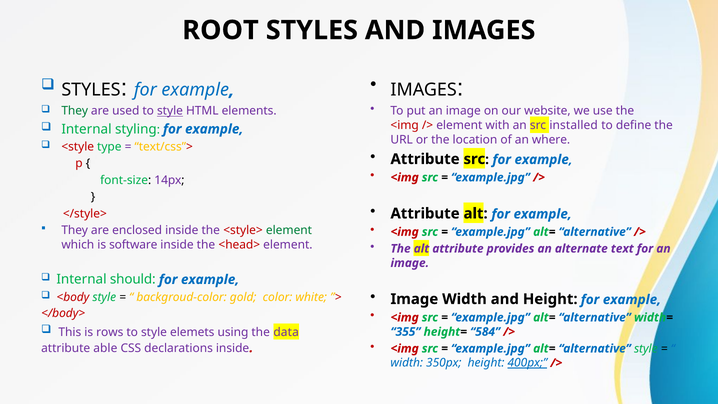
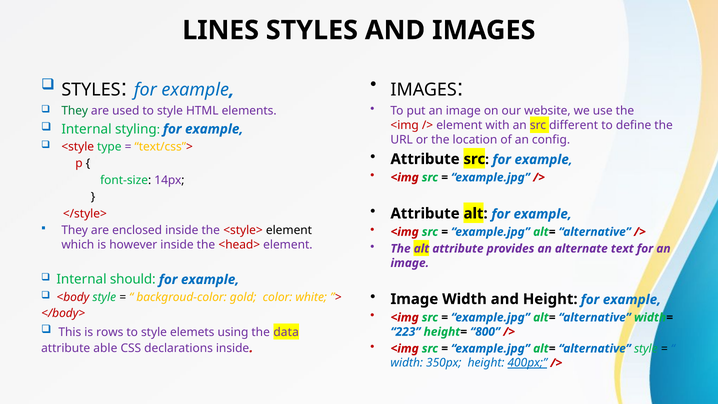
ROOT: ROOT -> LINES (221, 30)
style underline: present -> none (170, 111)
installed: installed -> different (574, 125)
where: where -> config (551, 140)
element colour: green -> black (289, 230)
software: software -> however (133, 245)
355: 355 -> 223 (406, 332)
584: 584 -> 800 (485, 332)
